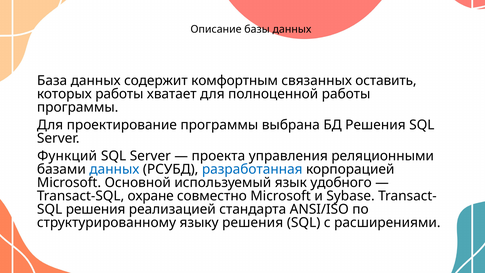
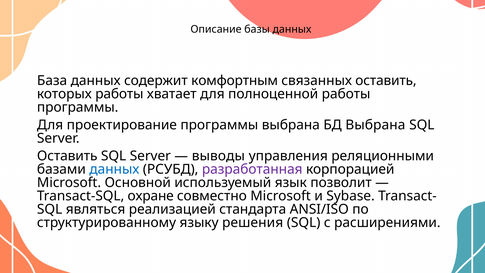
БД Решения: Решения -> Выбрана (375, 125)
Функций: Функций -> Оставить (67, 156)
проекта: проекта -> выводы (218, 156)
разработанная colour: blue -> purple (252, 169)
удобного: удобного -> позволит (341, 183)
SQL решения: решения -> являться (96, 209)
